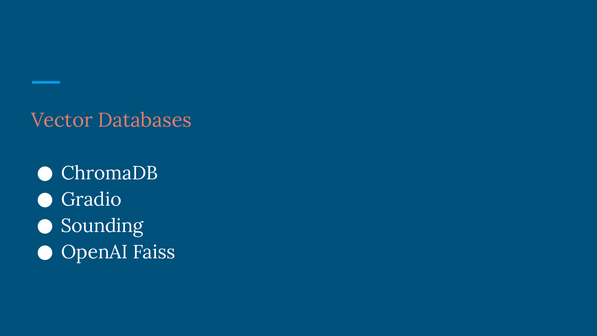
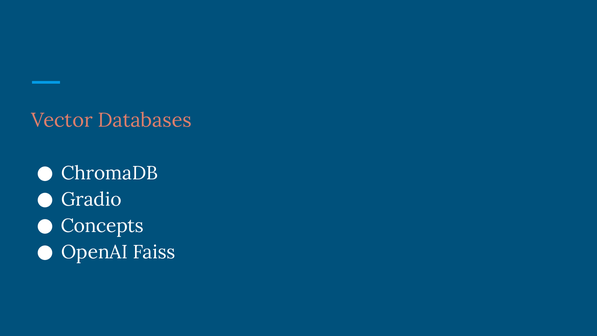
Sounding: Sounding -> Concepts (102, 226)
